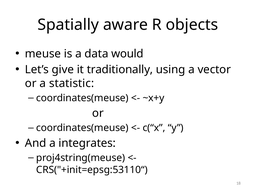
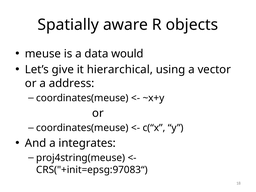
traditionally: traditionally -> hierarchical (120, 70)
statistic: statistic -> address (72, 83)
CRS("+init=epsg:53110“: CRS("+init=epsg:53110“ -> CRS("+init=epsg:97083“ (92, 170)
